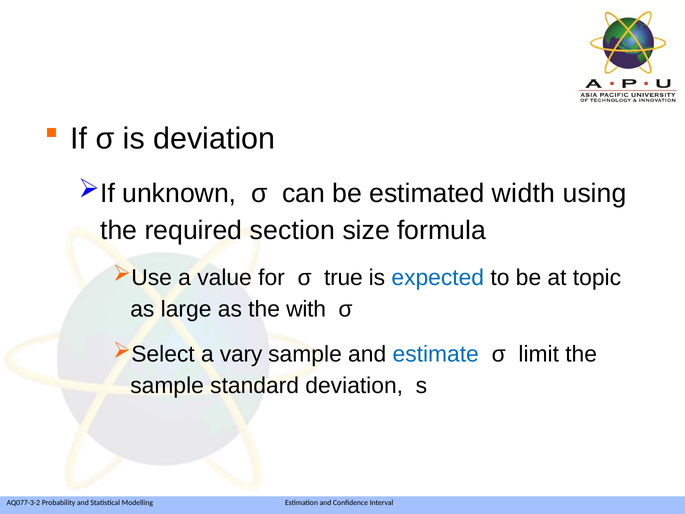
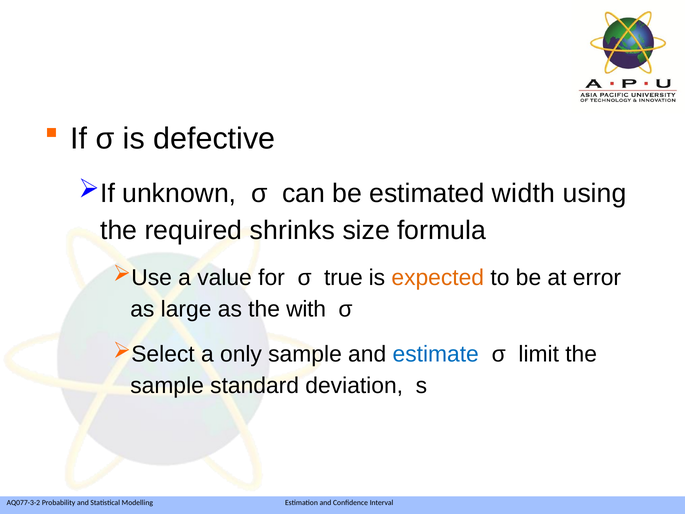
is deviation: deviation -> defective (214, 139)
section: section -> shrinks (292, 230)
expected colour: blue -> orange (438, 277)
topic: topic -> error (597, 277)
vary: vary -> only (241, 354)
